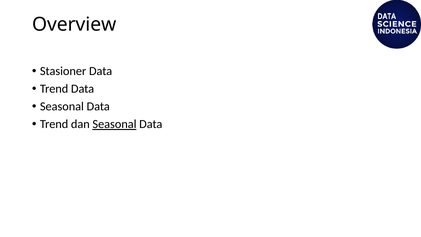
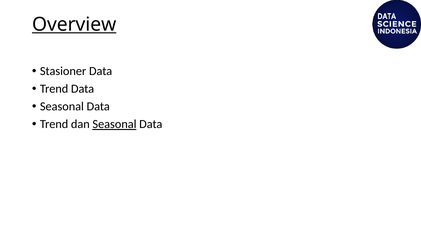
Overview underline: none -> present (74, 24)
